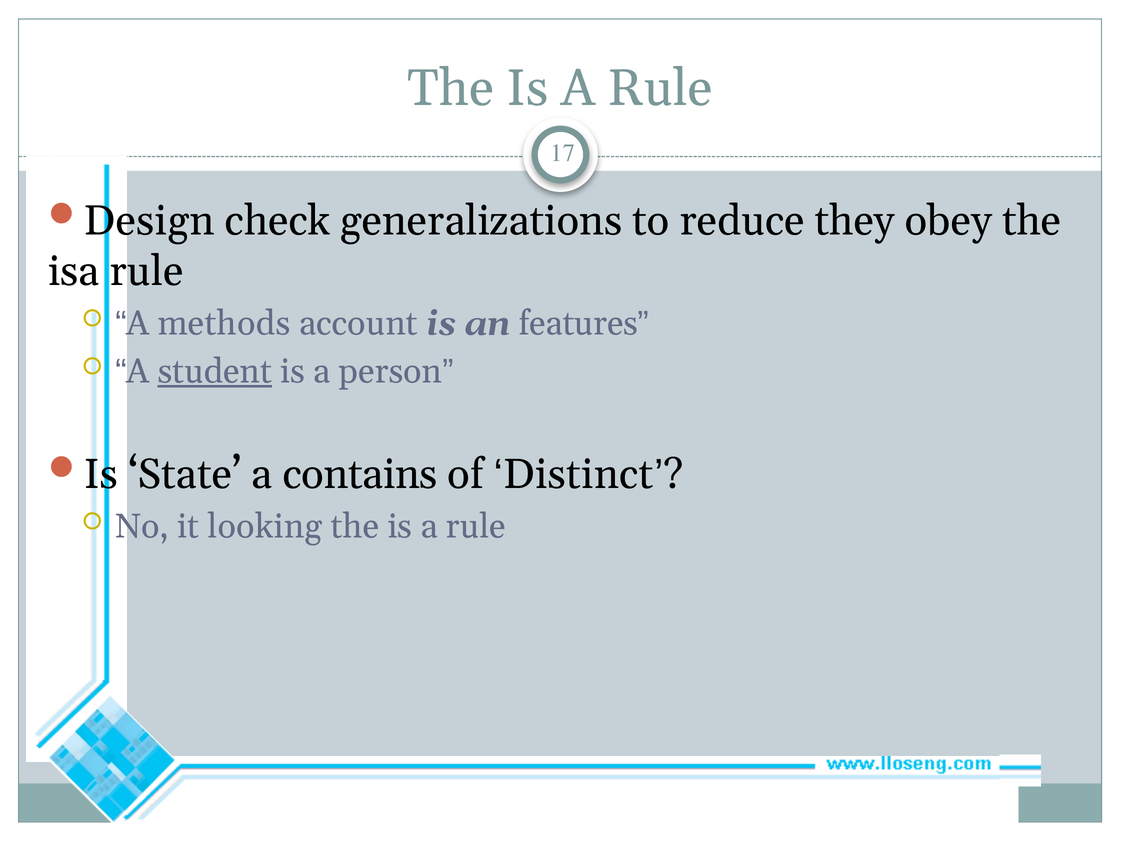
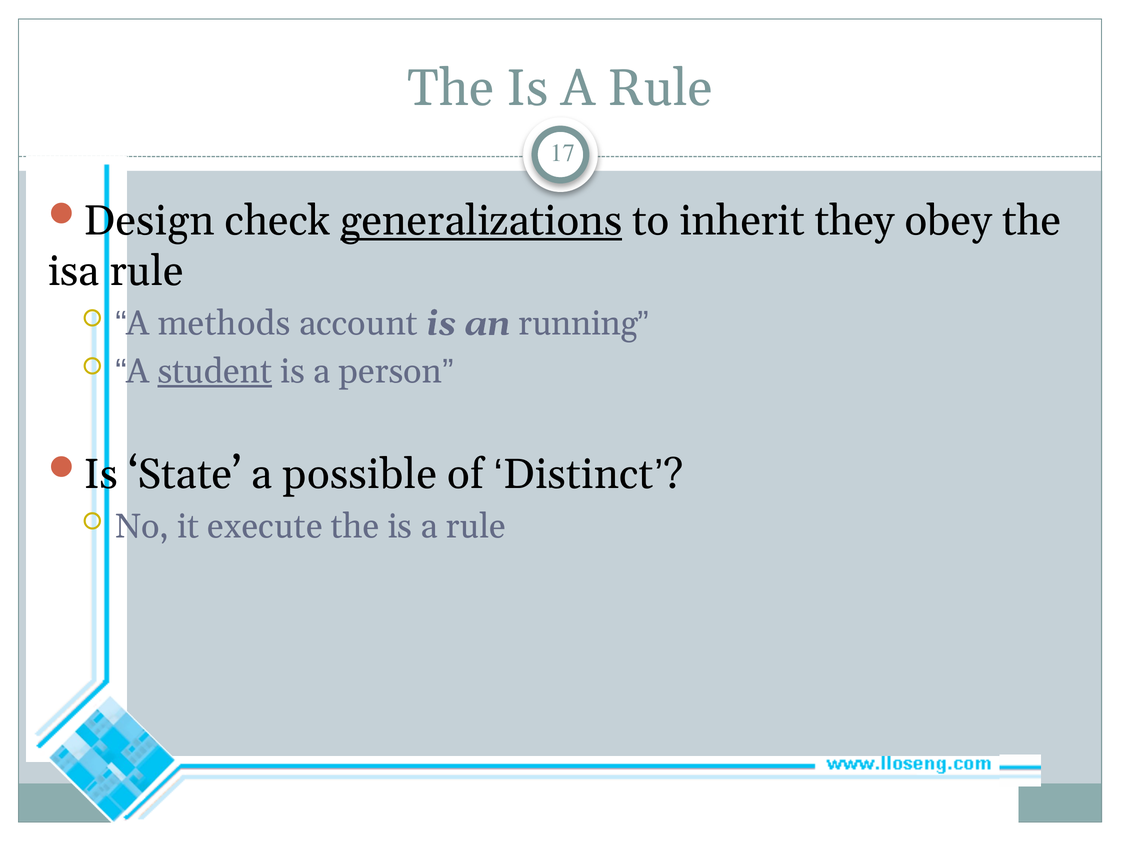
generalizations underline: none -> present (481, 221)
reduce: reduce -> inherit (742, 221)
features: features -> running (578, 323)
contains: contains -> possible (360, 474)
looking: looking -> execute (265, 526)
